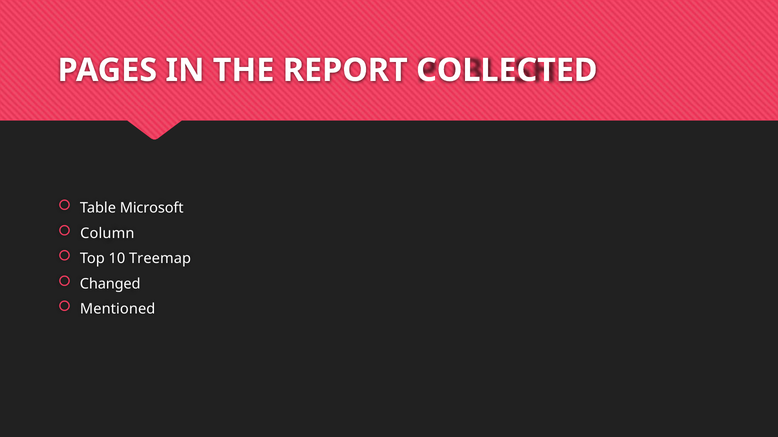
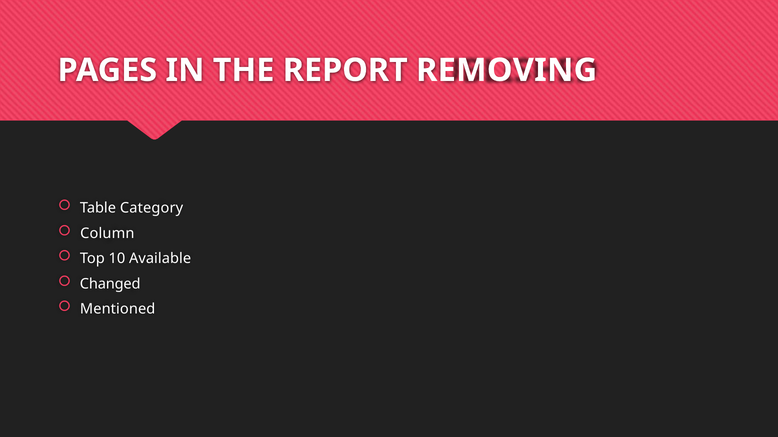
COLLECTED: COLLECTED -> REMOVING (507, 70)
Microsoft: Microsoft -> Category (152, 208)
Treemap: Treemap -> Available (160, 259)
